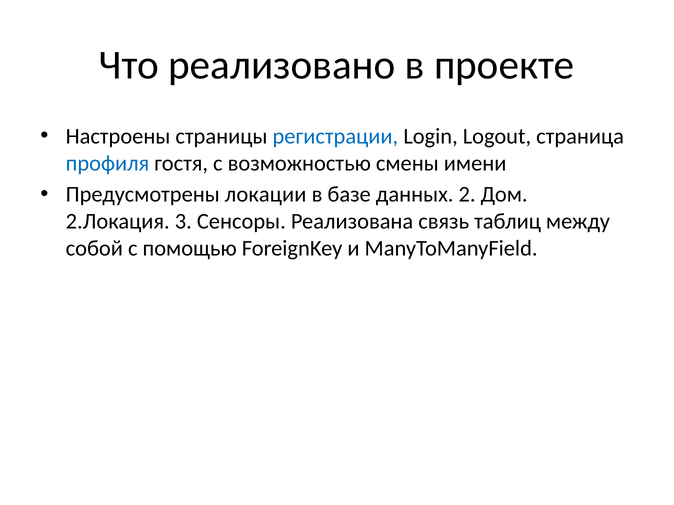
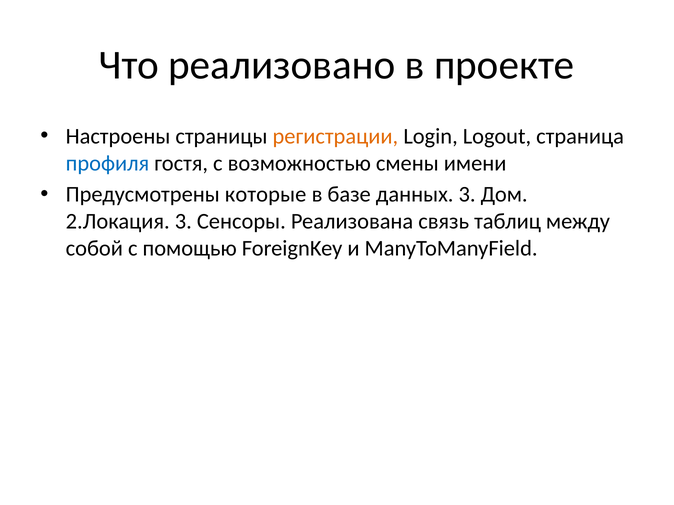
регистрации colour: blue -> orange (335, 136)
локации: локации -> которые (266, 195)
данных 2: 2 -> 3 (467, 195)
